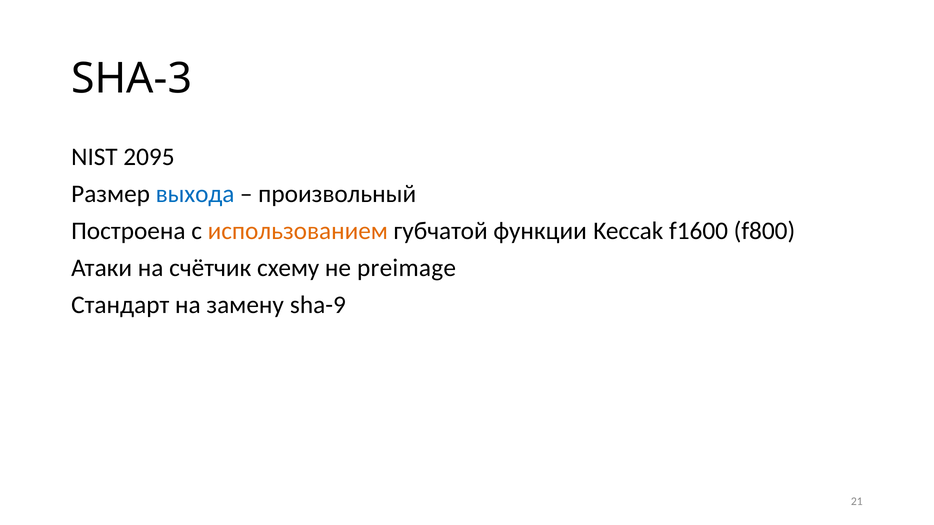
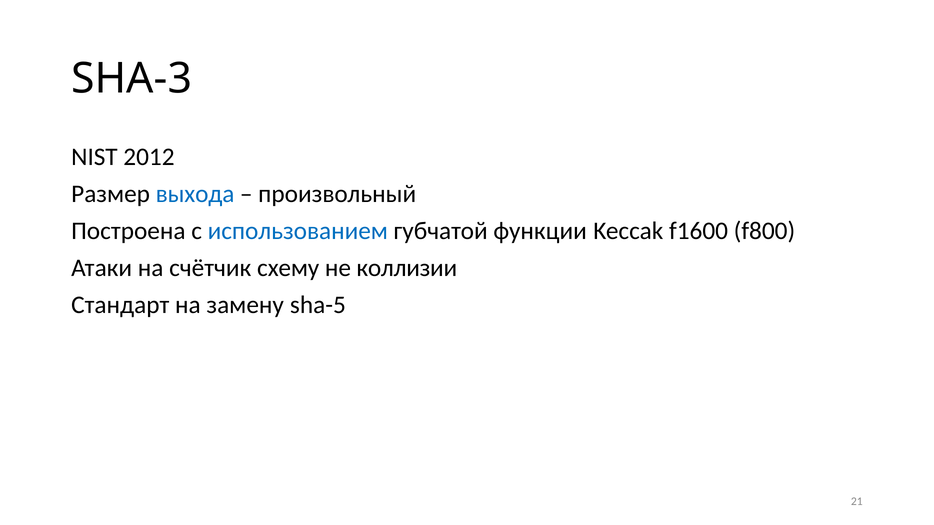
2095: 2095 -> 2012 (149, 157)
использованием colour: orange -> blue (298, 231)
preimage: preimage -> коллизии (407, 268)
sha-9: sha-9 -> sha-5 (318, 305)
